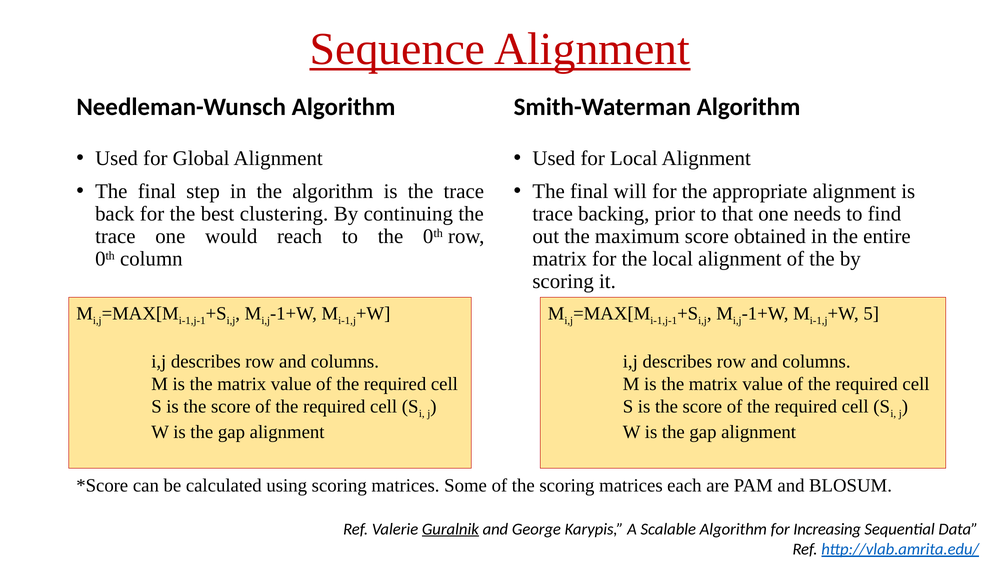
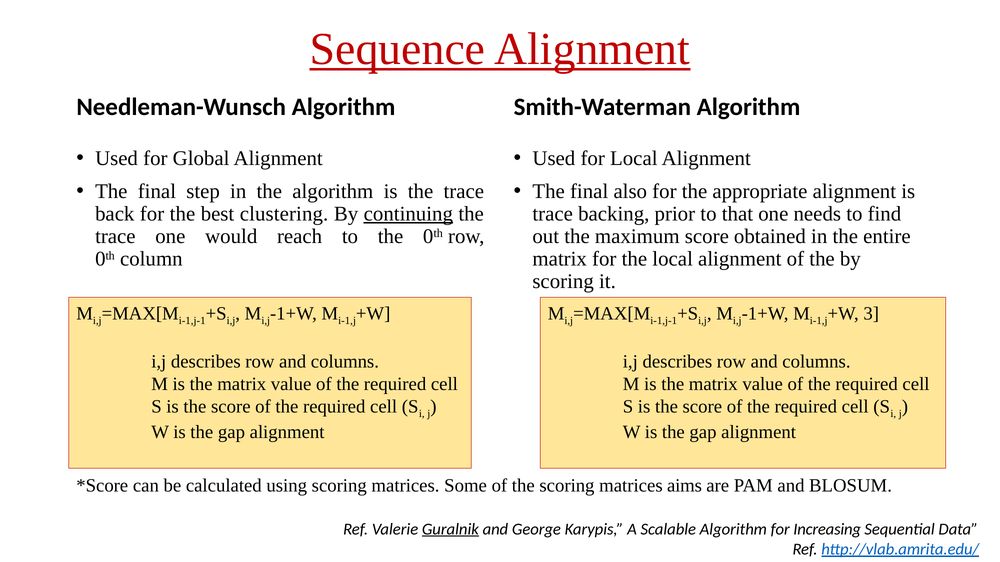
will: will -> also (630, 191)
continuing underline: none -> present (408, 214)
5: 5 -> 3 (871, 314)
each: each -> aims (685, 486)
